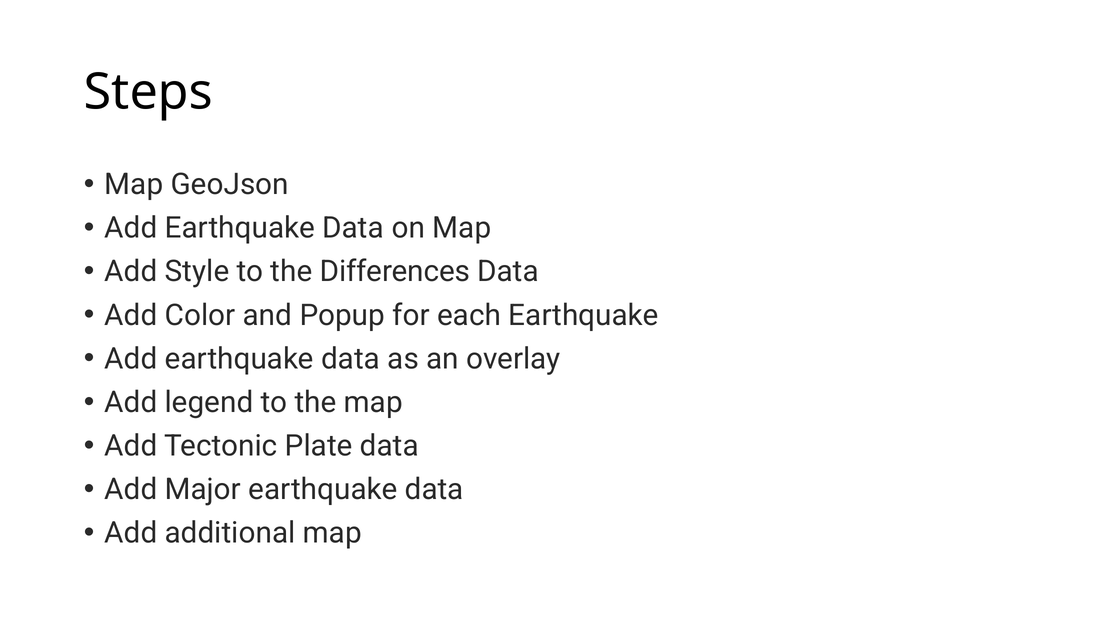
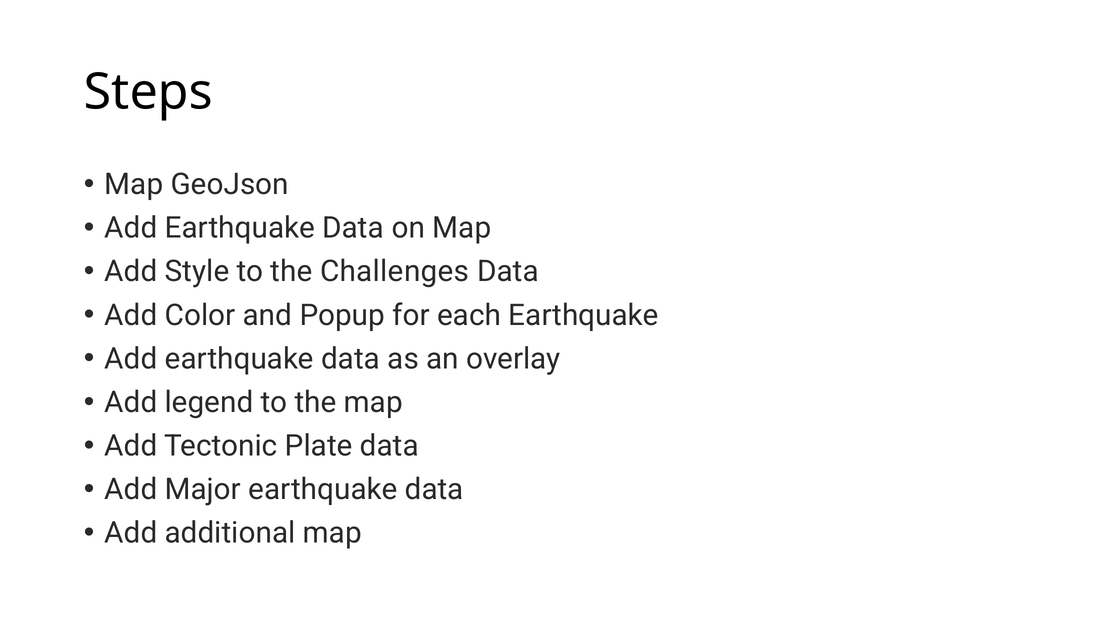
Differences: Differences -> Challenges (395, 272)
